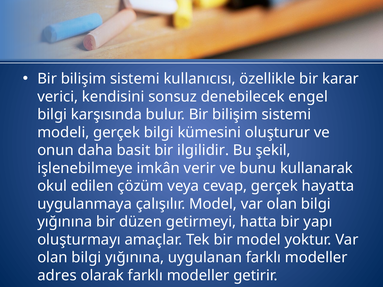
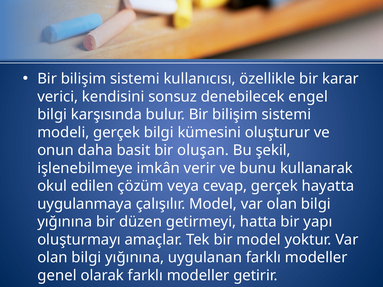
ilgilidir: ilgilidir -> oluşan (203, 150)
adres: adres -> genel (57, 276)
